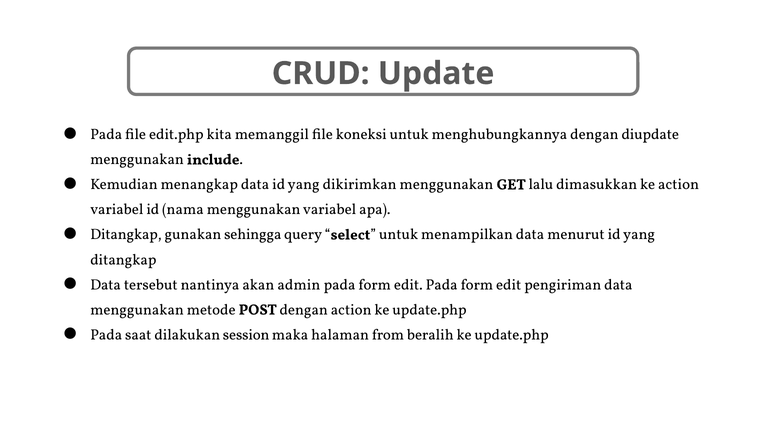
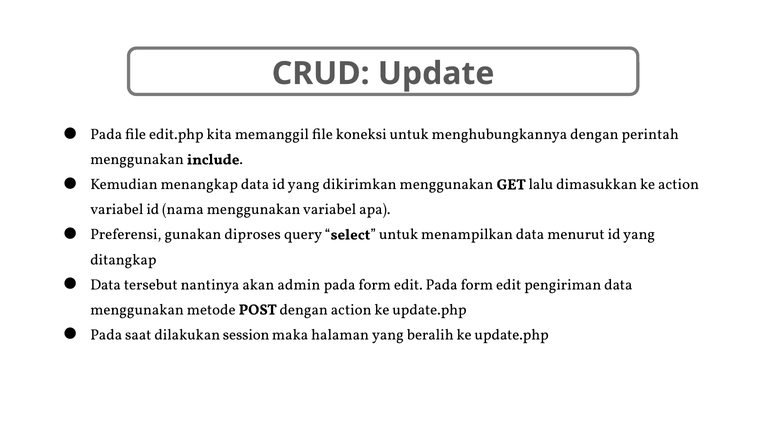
diupdate: diupdate -> perintah (650, 134)
Ditangkap: Ditangkap -> Preferensi (126, 235)
sehingga: sehingga -> diproses (253, 235)
halaman from: from -> yang (388, 335)
